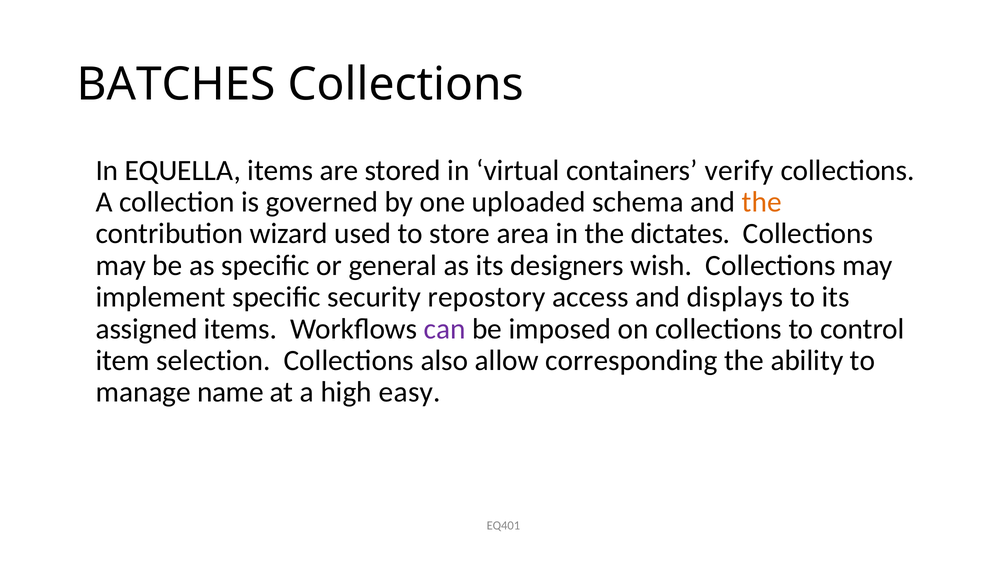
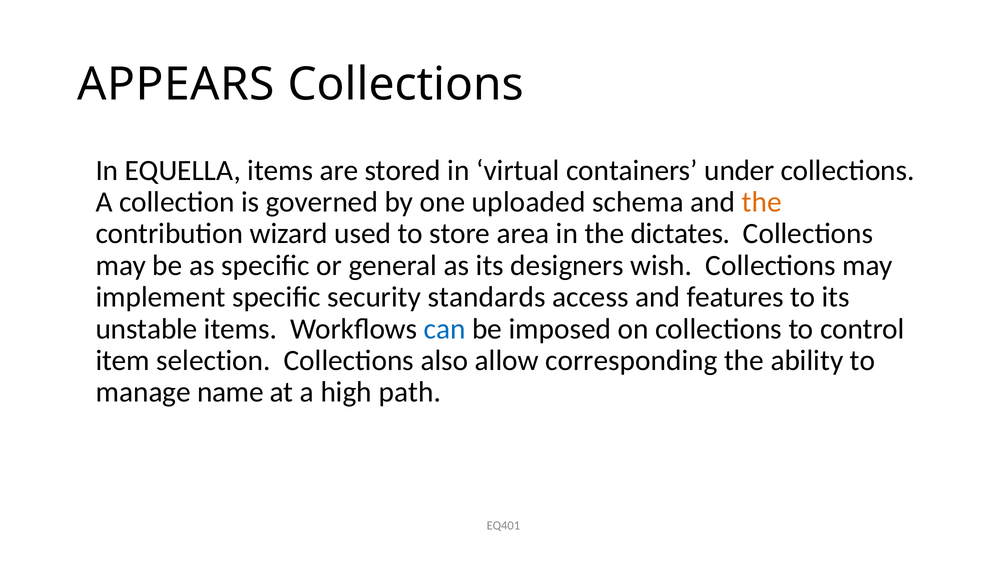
BATCHES: BATCHES -> APPEARS (176, 85)
verify: verify -> under (739, 170)
repostory: repostory -> standards (487, 297)
displays: displays -> features (735, 297)
assigned: assigned -> unstable (147, 329)
can colour: purple -> blue (445, 329)
easy: easy -> path (410, 392)
